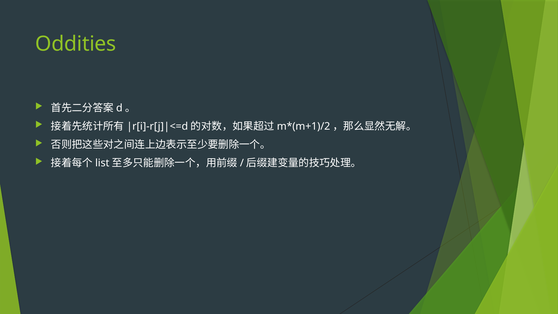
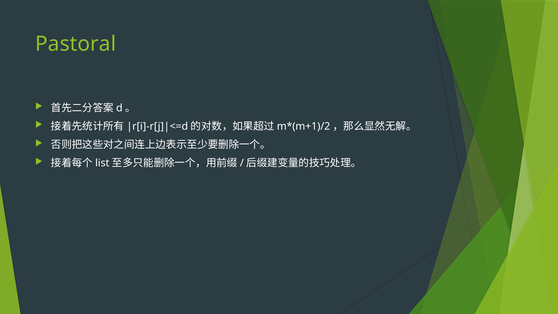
Oddities: Oddities -> Pastoral (76, 44)
